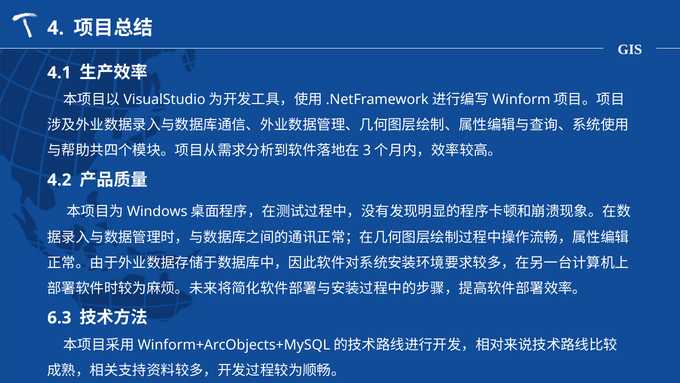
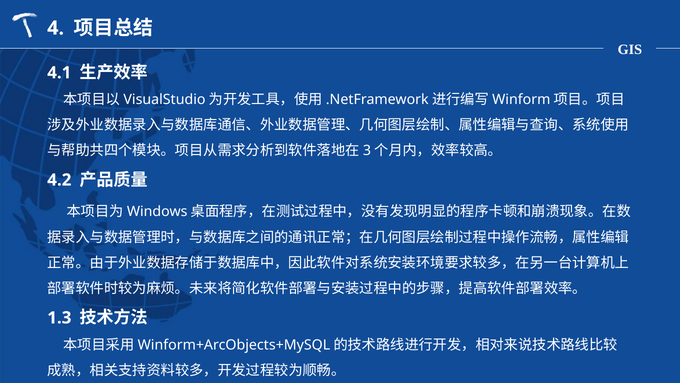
6.3: 6.3 -> 1.3 (59, 317)
